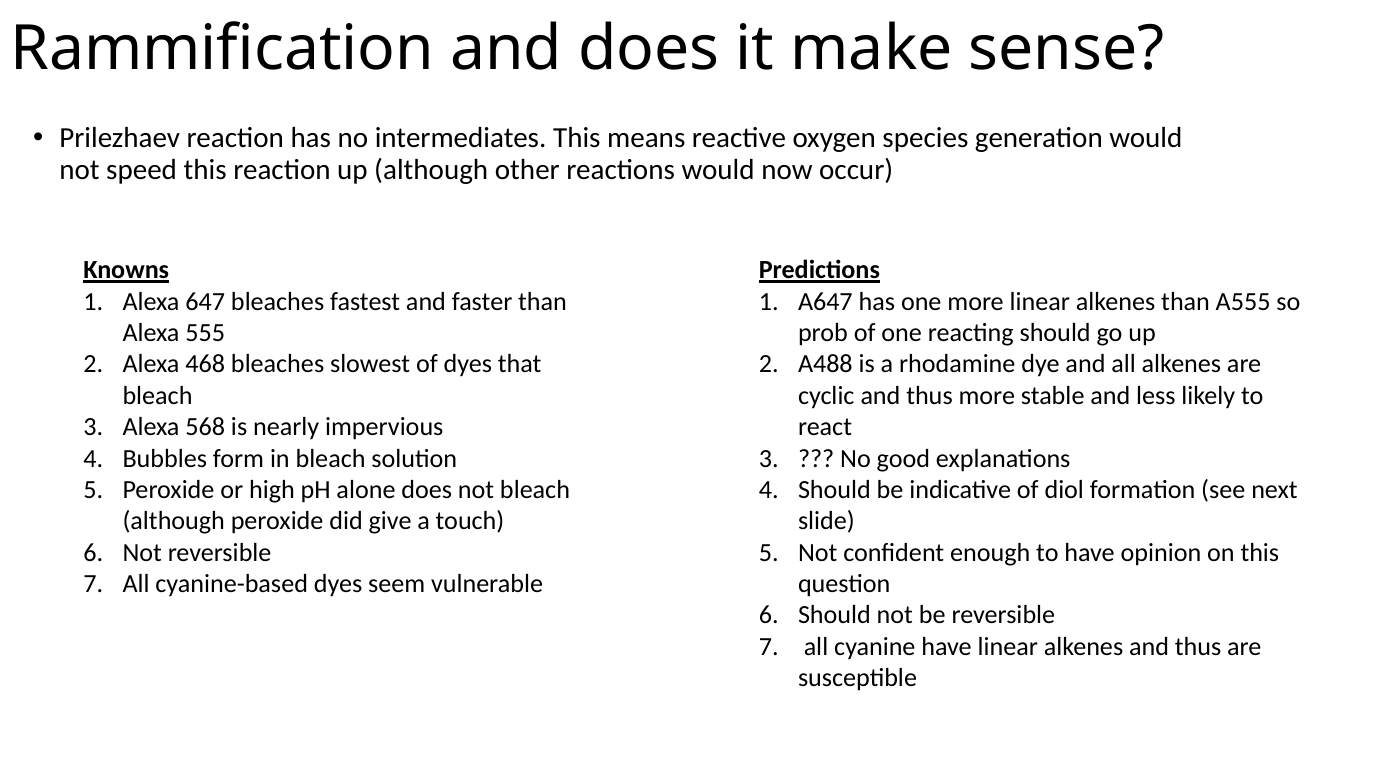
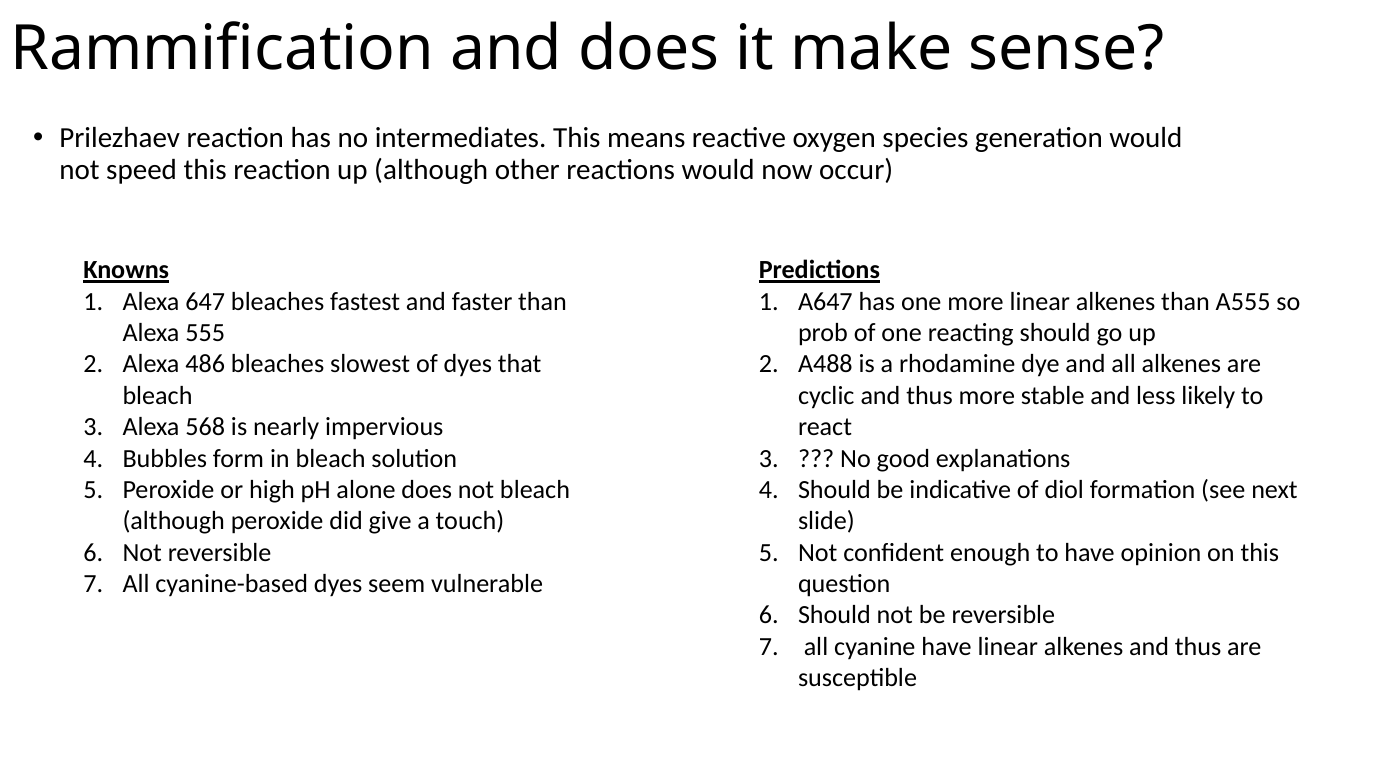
468: 468 -> 486 (205, 364)
